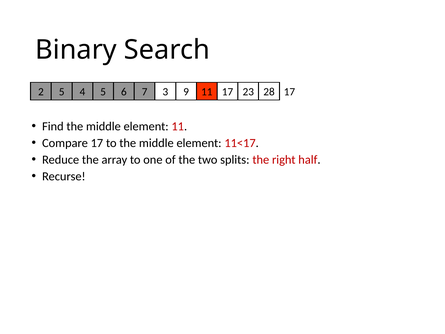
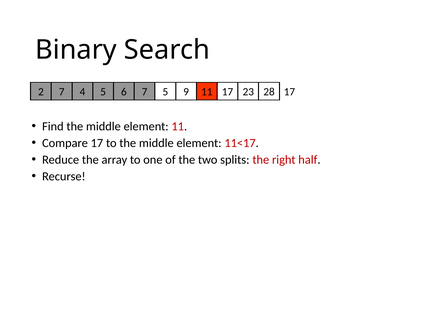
2 5: 5 -> 7 (62, 92)
7 3: 3 -> 5 (165, 92)
